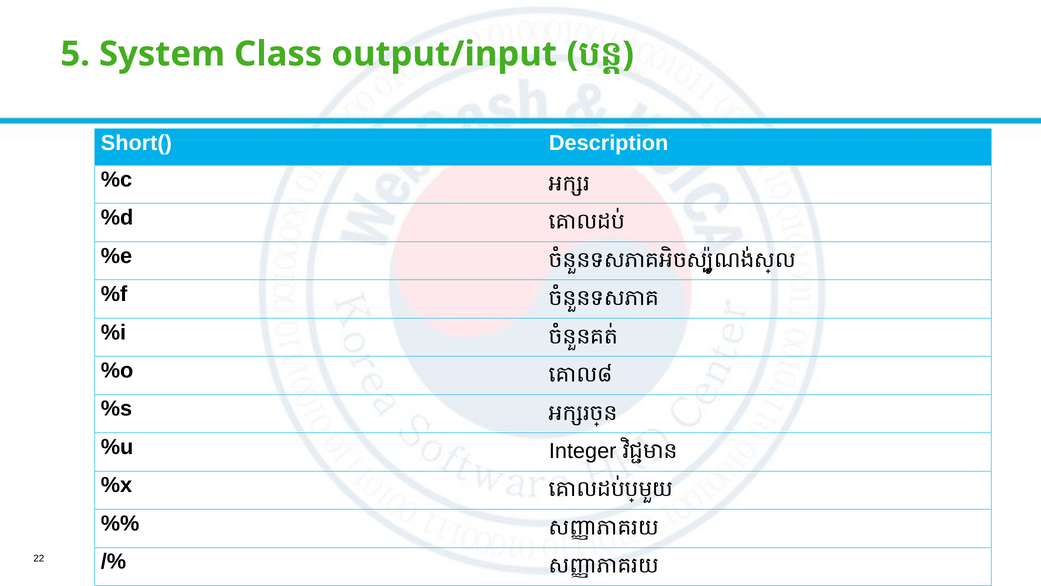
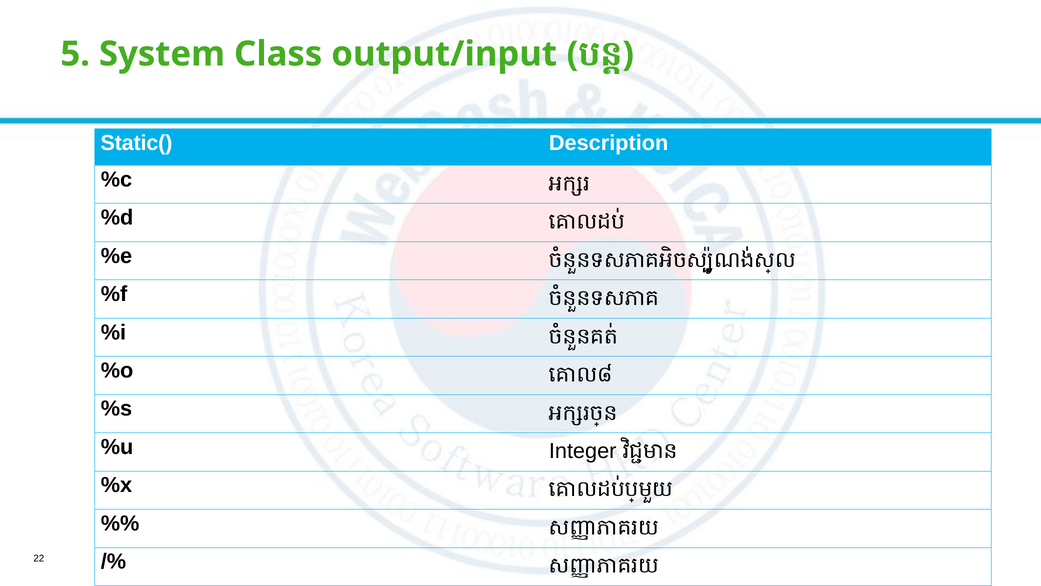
Short(: Short( -> Static( (136, 143)
